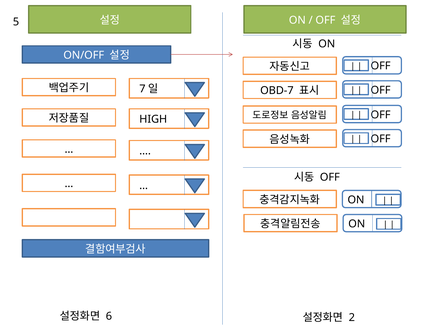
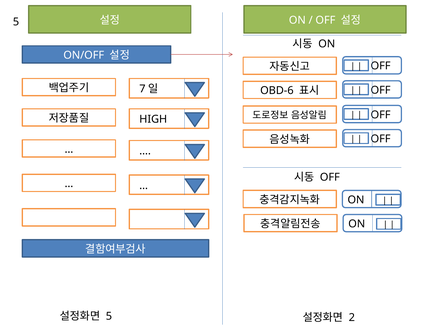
OBD-7: OBD-7 -> OBD-6 (277, 91)
6: 6 -> 5 (109, 317)
